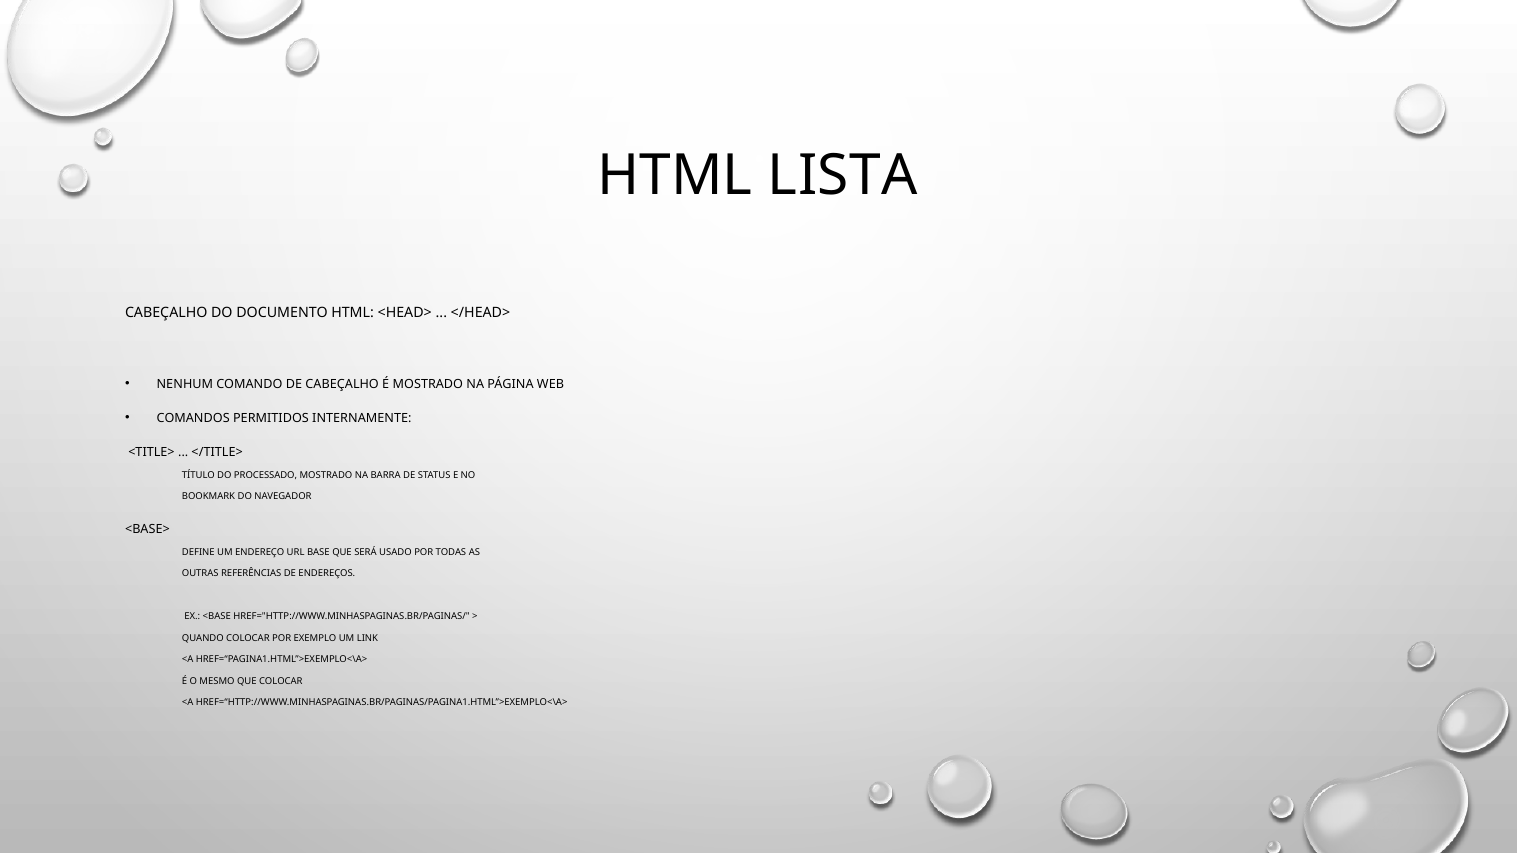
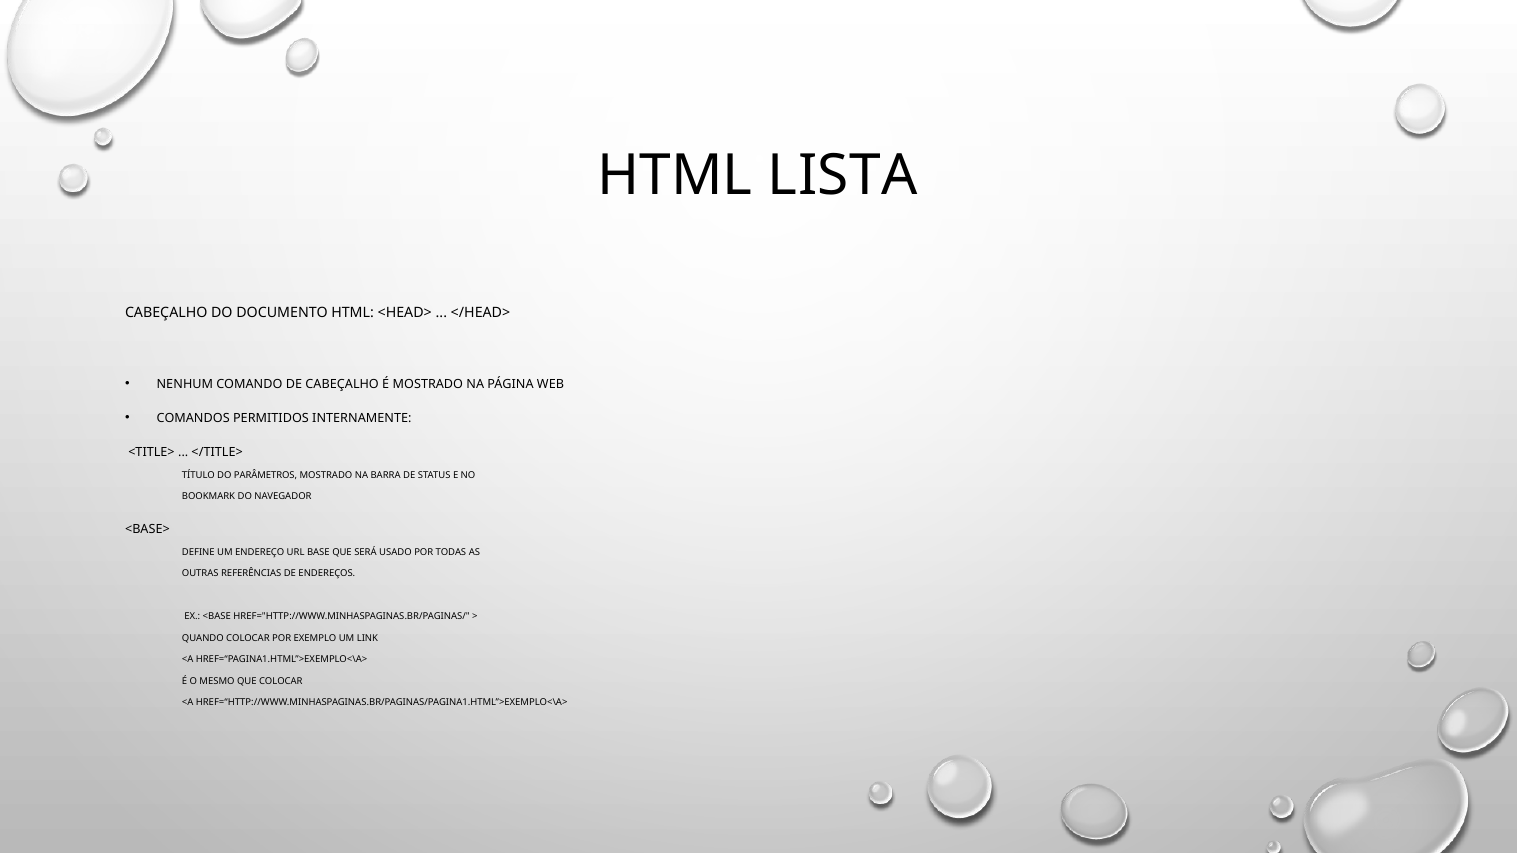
PROCESSADO: PROCESSADO -> PARÂMETROS (266, 475)
